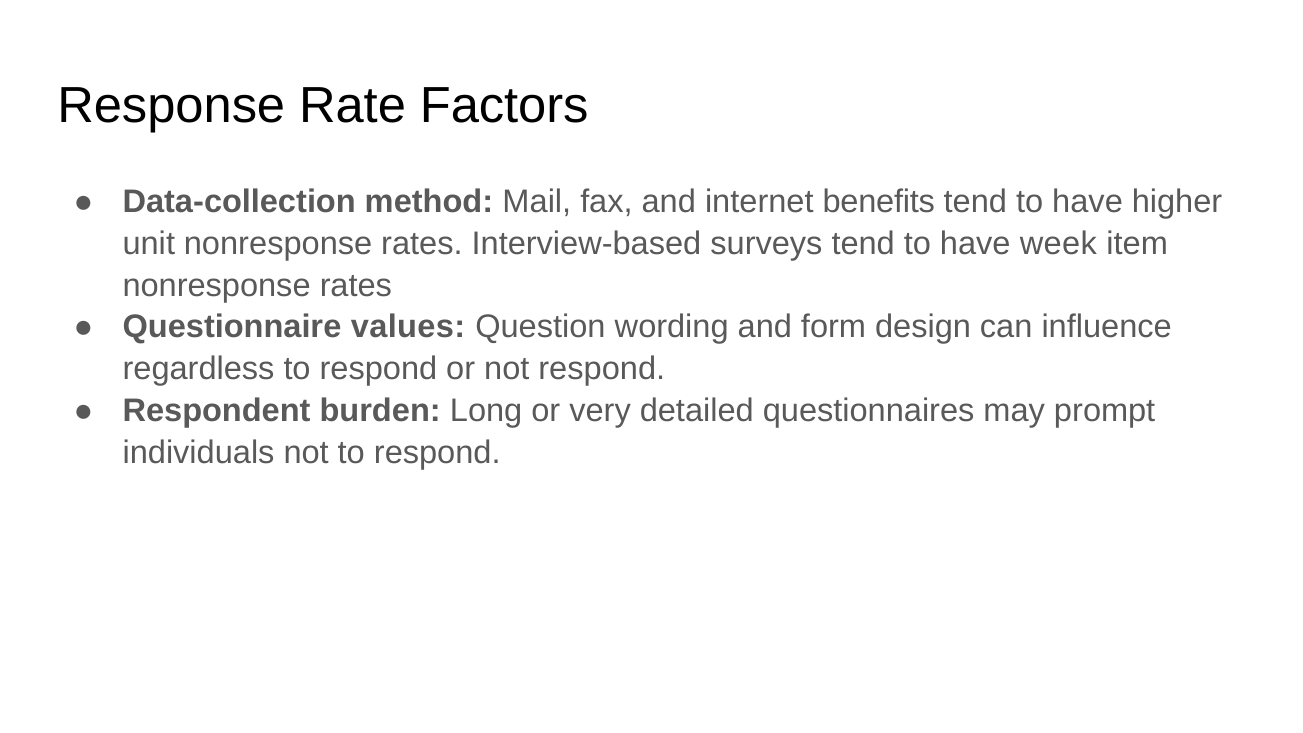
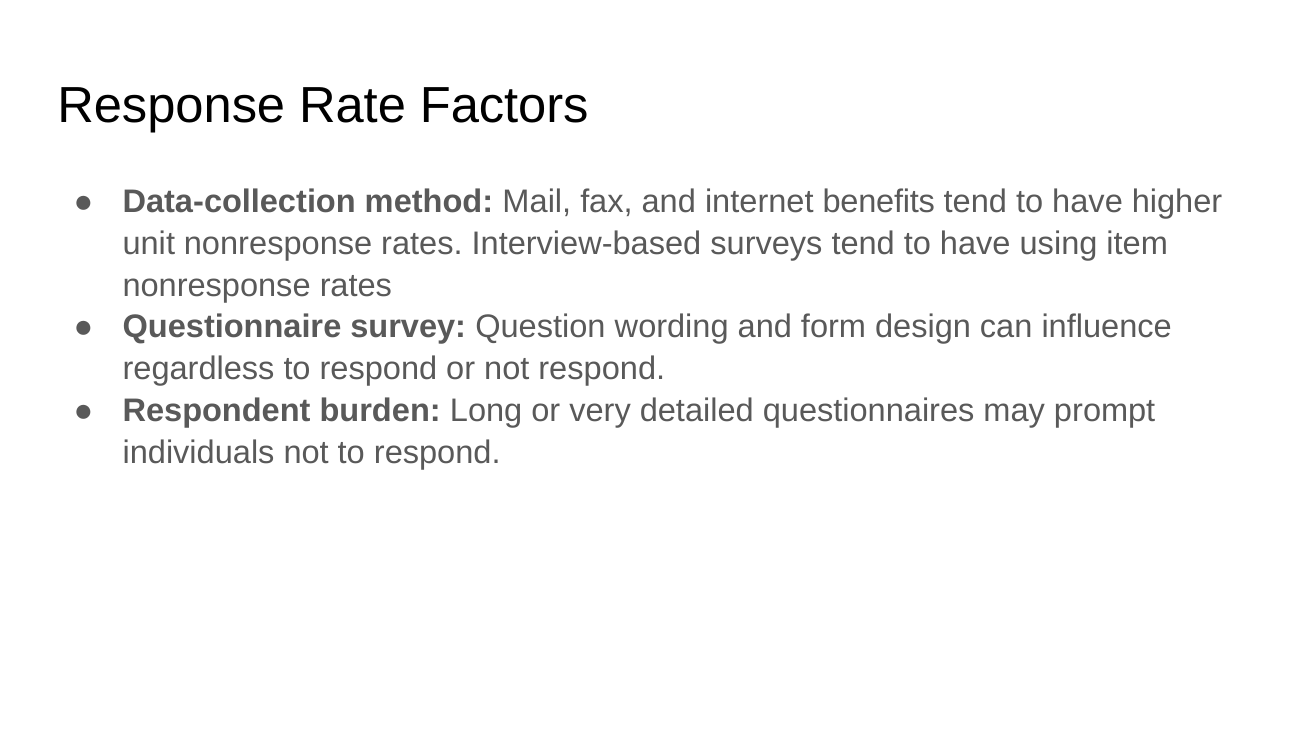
week: week -> using (1059, 243)
values: values -> survey (408, 327)
